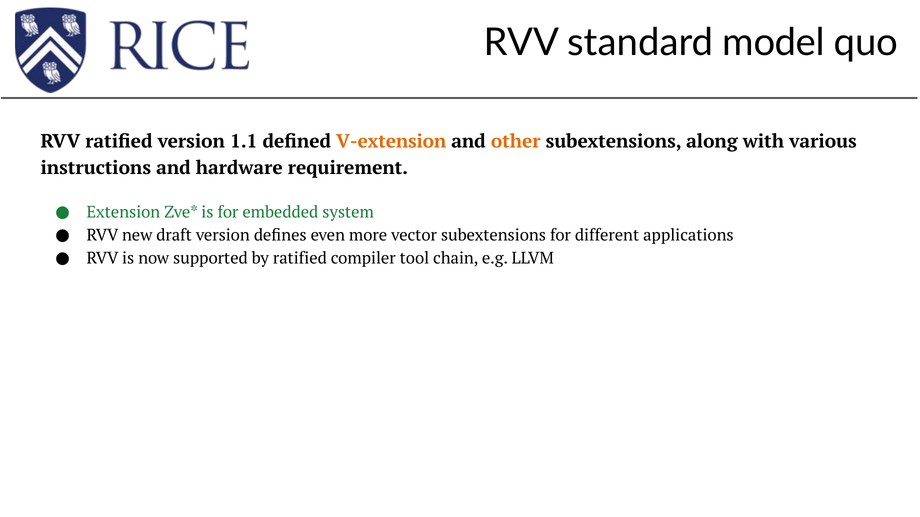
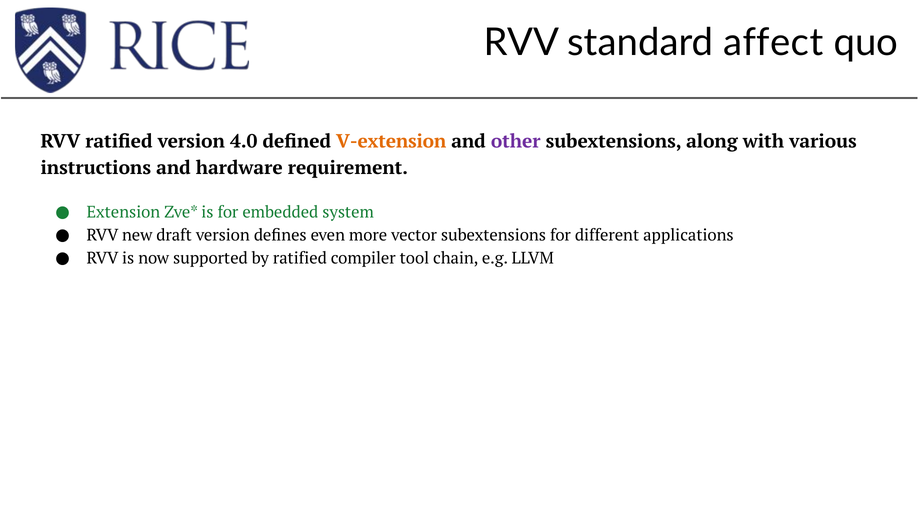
model: model -> affect (773, 43)
1.1: 1.1 -> 4.0 (244, 141)
other colour: orange -> purple (516, 141)
